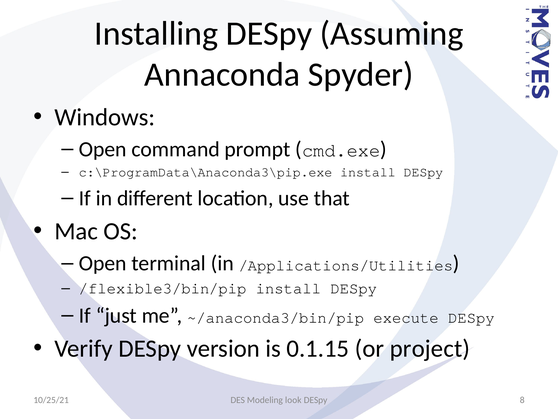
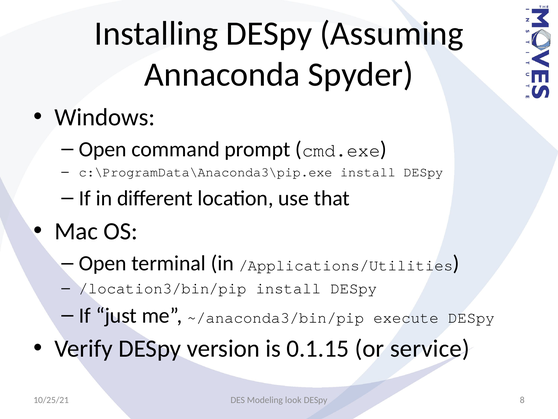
/flexible3/bin/pip: /flexible3/bin/pip -> /location3/bin/pip (163, 288)
project: project -> service (430, 348)
